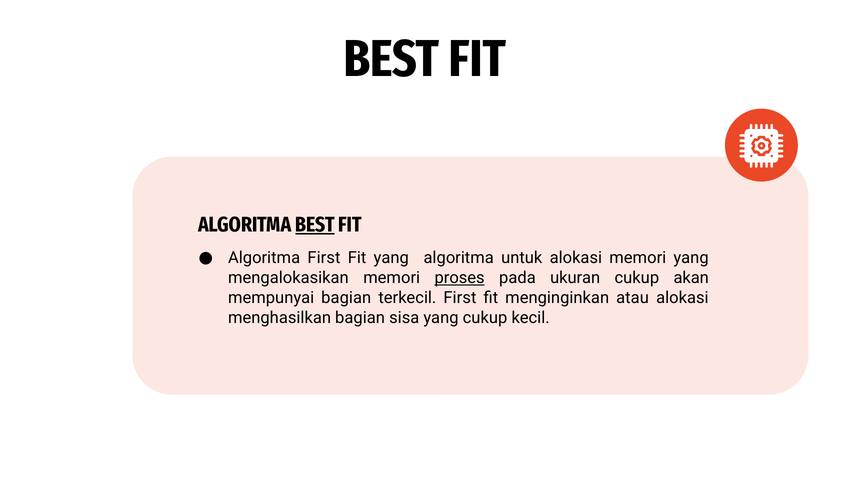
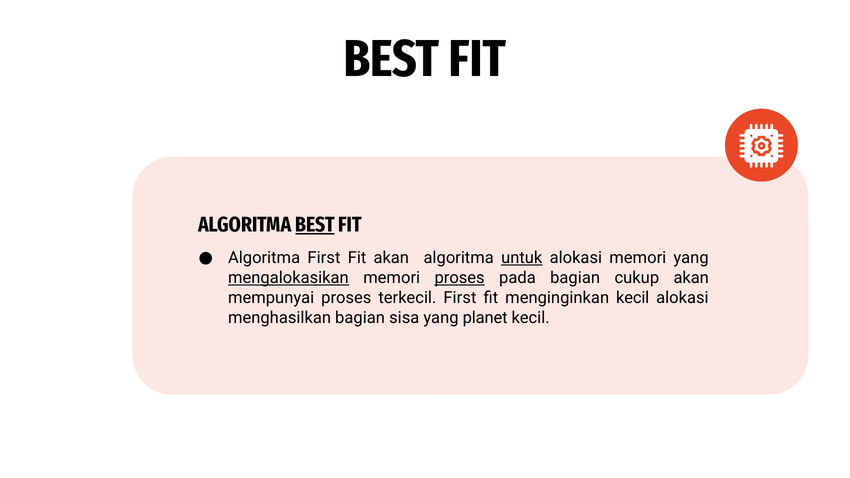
Fit yang: yang -> akan (391, 258)
untuk underline: none -> present (522, 258)
mengalokasikan underline: none -> present (288, 278)
pada ukuran: ukuran -> bagian (575, 278)
mempunyai bagian: bagian -> proses (346, 298)
menginginkan atau: atau -> kecil (633, 298)
yang cukup: cukup -> planet (485, 318)
